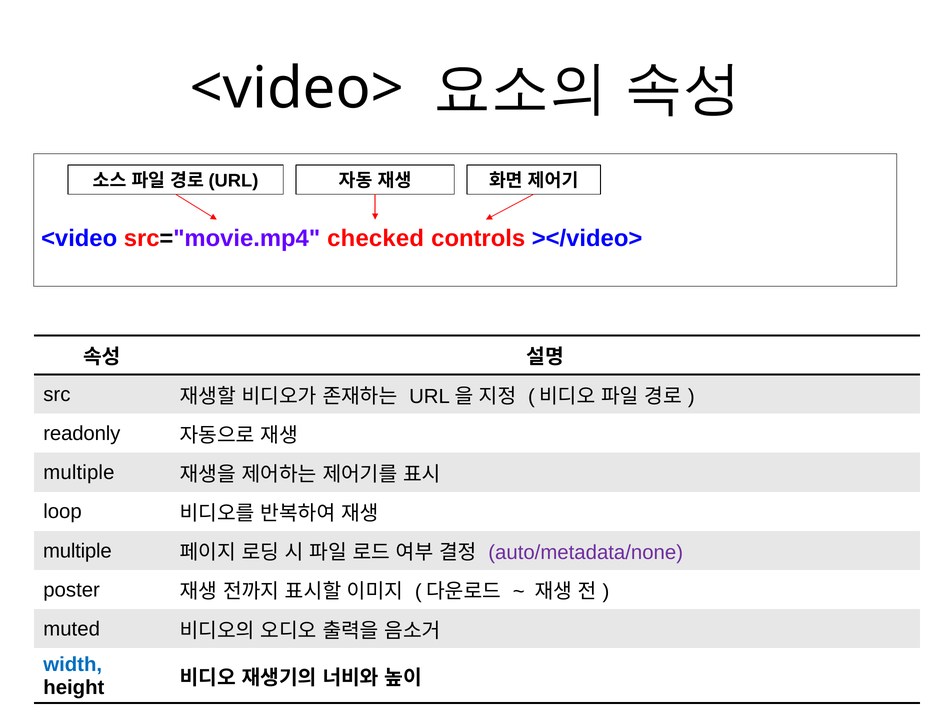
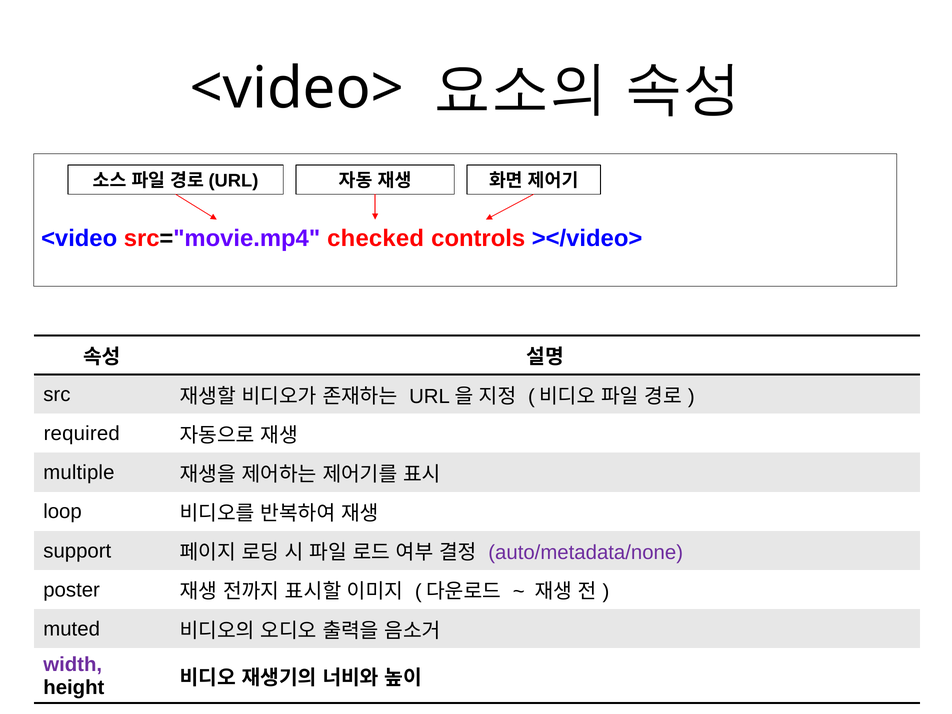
readonly: readonly -> required (82, 434)
multiple: multiple -> support (77, 551)
width colour: blue -> purple (73, 665)
